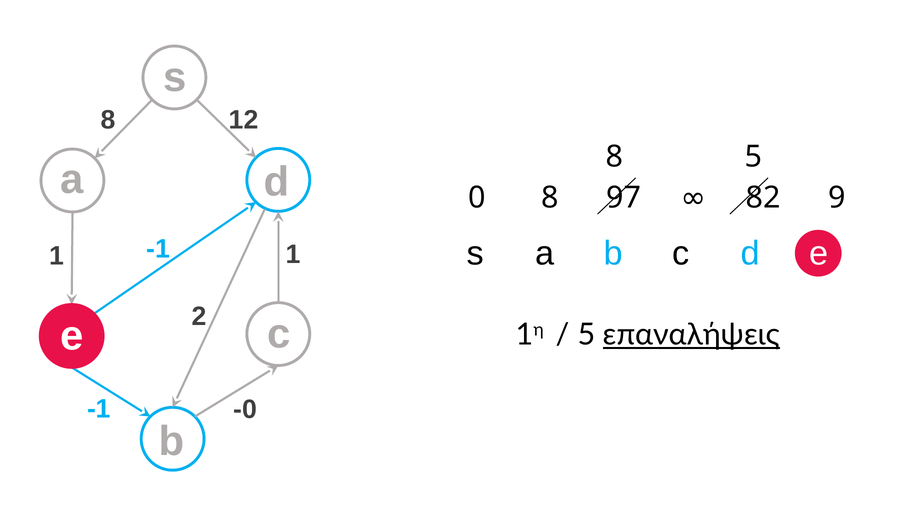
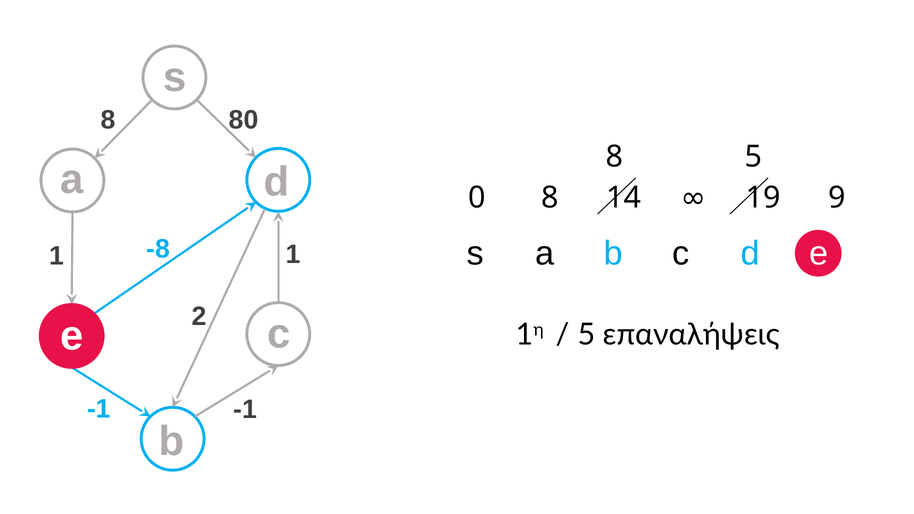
12: 12 -> 80 (244, 120)
97: 97 -> 14 (624, 198)
82: 82 -> 19 (763, 198)
-1: -1 -> -8 (158, 249)
επαναλήψεις underline: present -> none (691, 335)
-1 -0: -0 -> -1 (245, 410)
